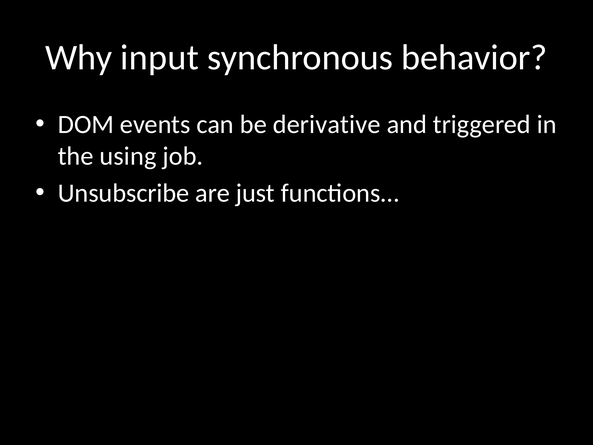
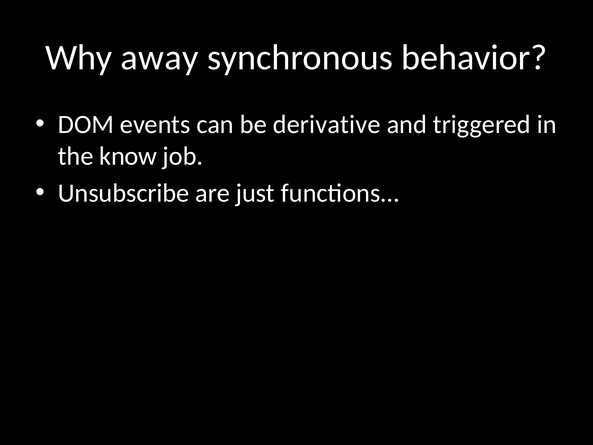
input: input -> away (159, 57)
using: using -> know (128, 156)
